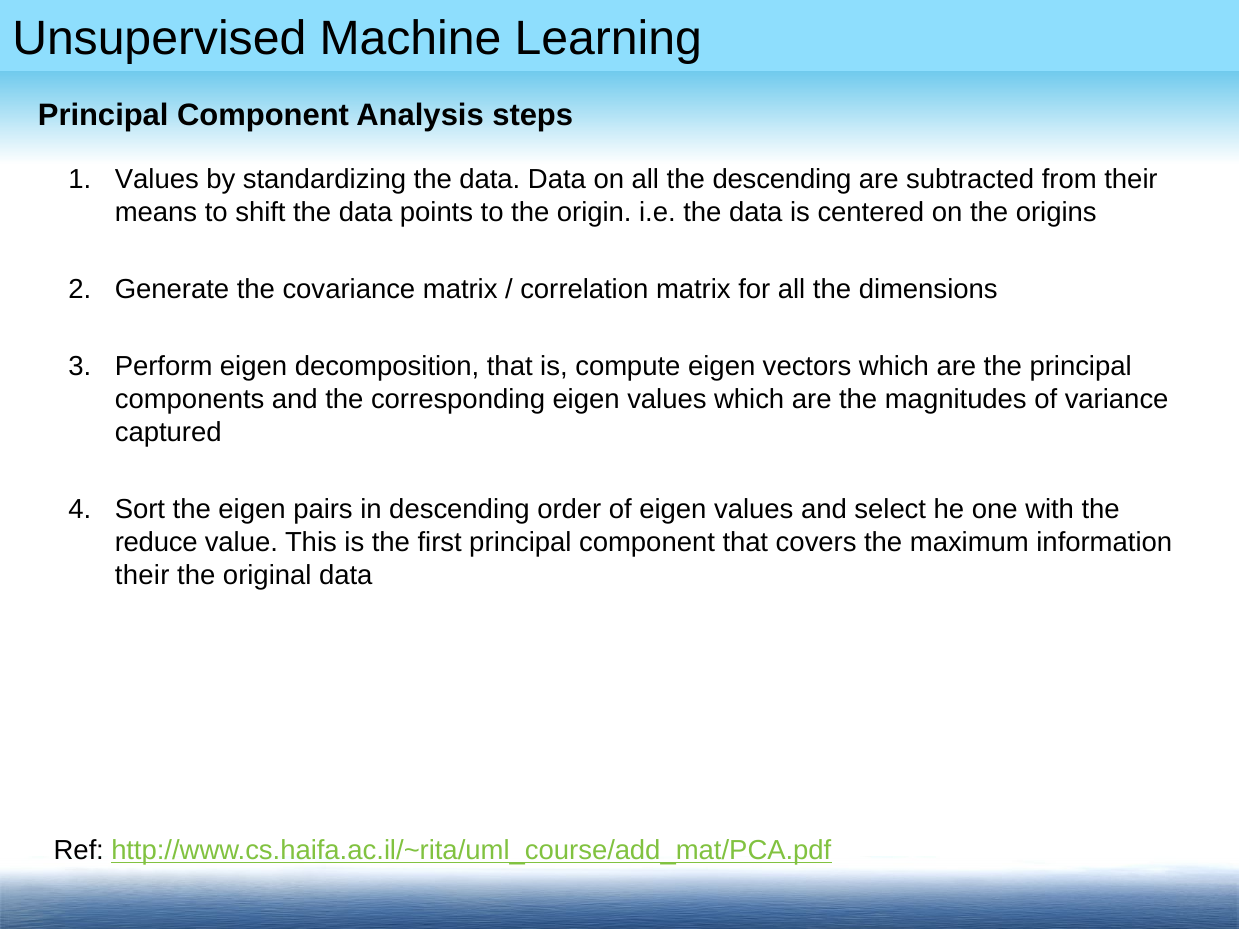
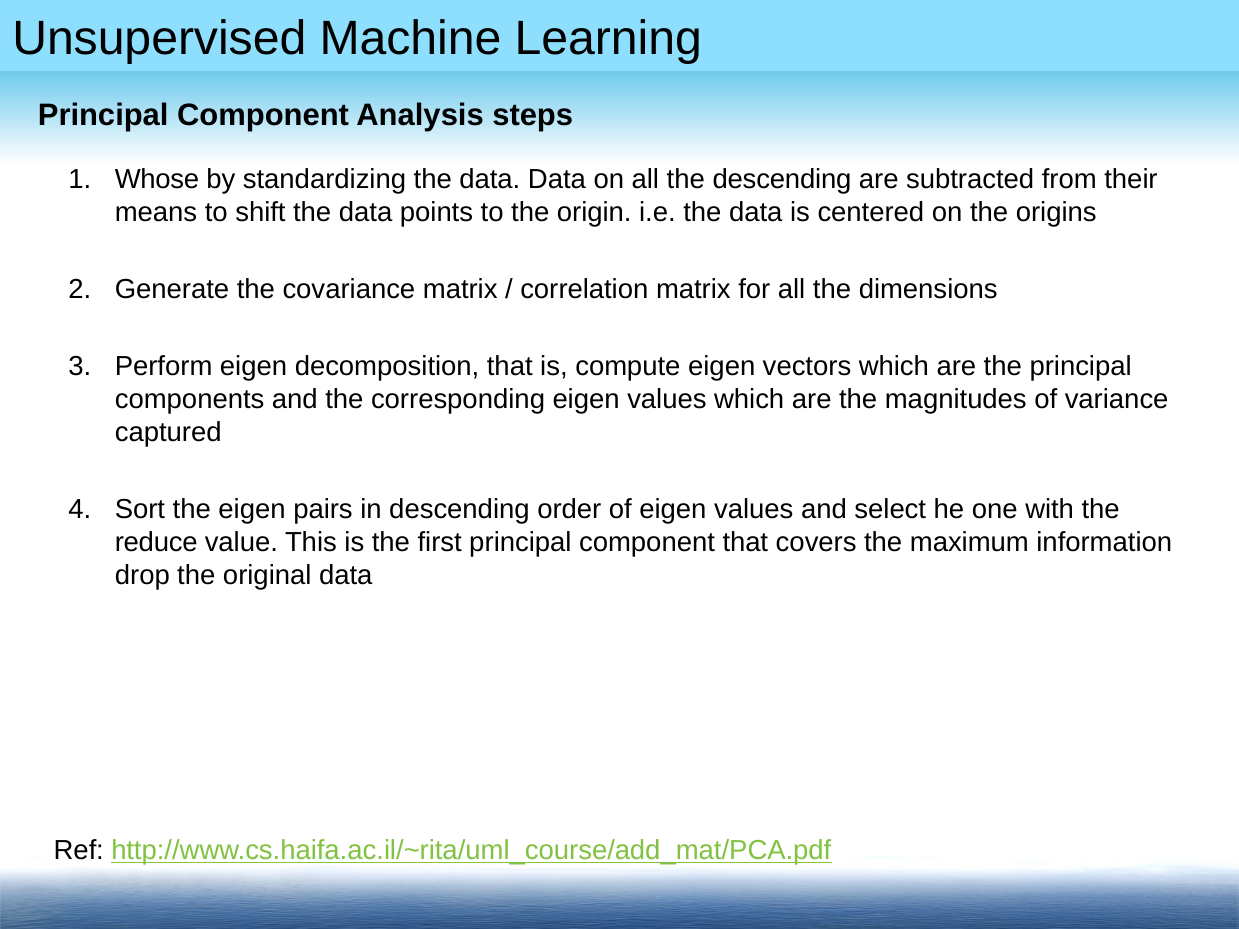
Values: Values -> Whose (157, 180)
their: their -> drop (142, 576)
